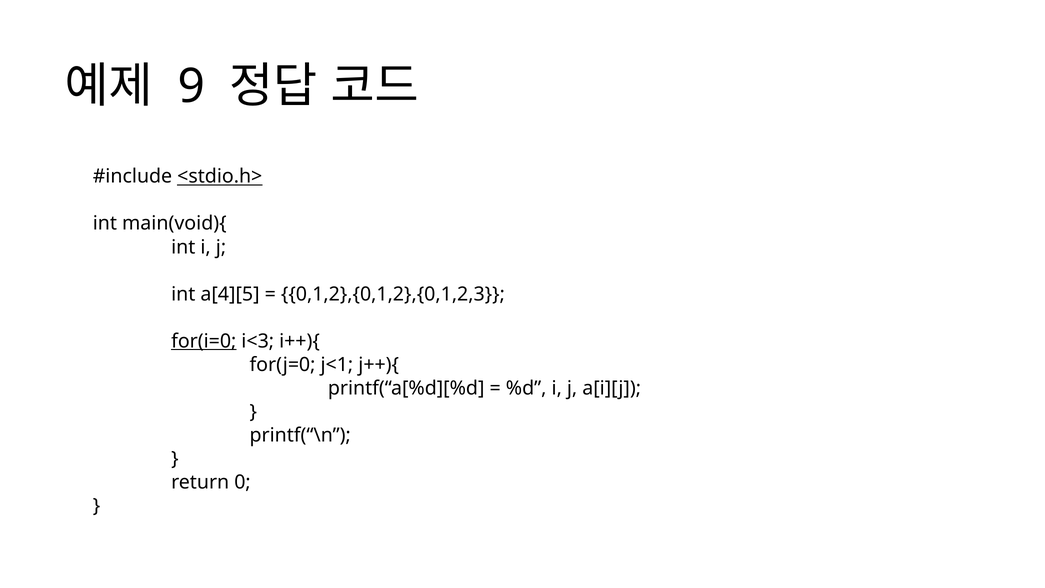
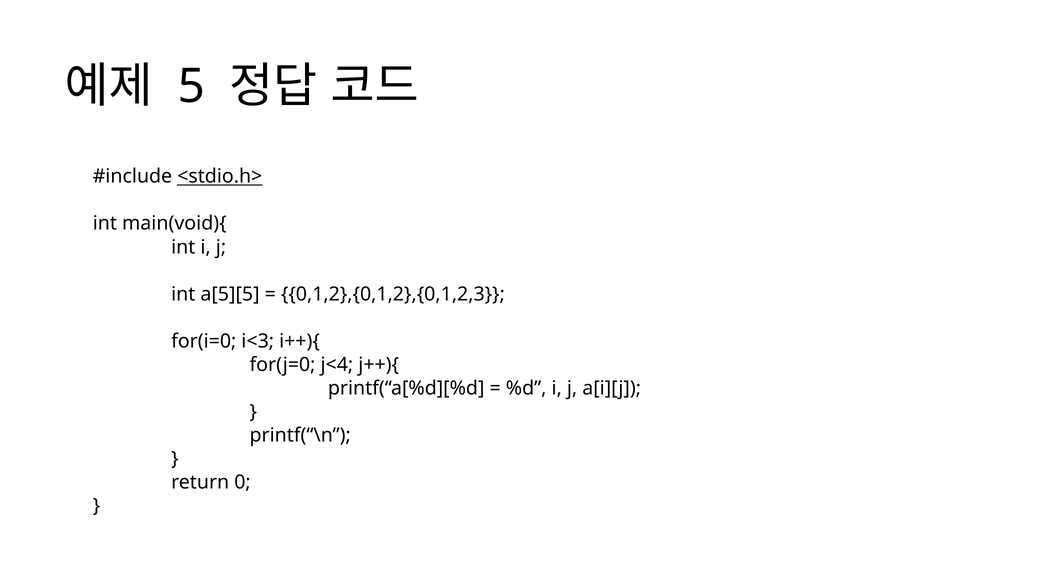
9: 9 -> 5 (192, 86)
a[4][5: a[4][5 -> a[5][5 (230, 294)
for(i=0 underline: present -> none (204, 341)
j<1: j<1 -> j<4 (337, 365)
